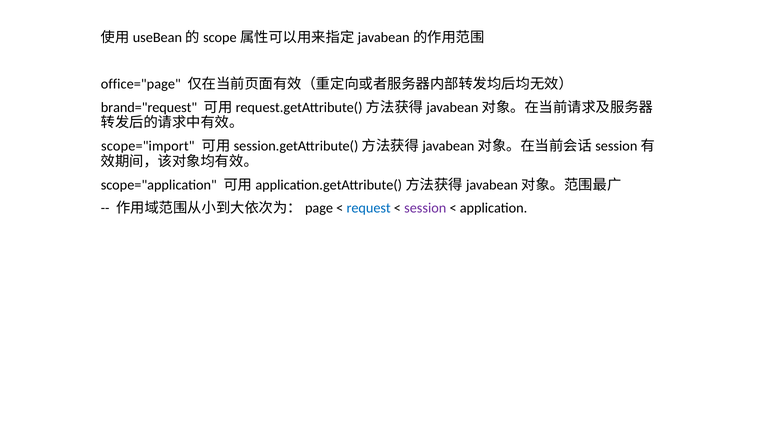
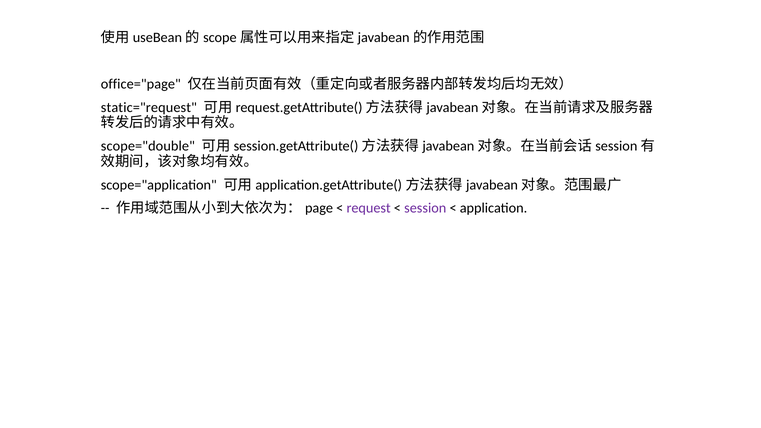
brand="request: brand="request -> static="request (149, 107)
scope="import: scope="import -> scope="double (148, 146)
request colour: blue -> purple (369, 208)
